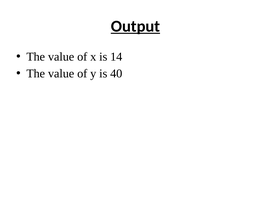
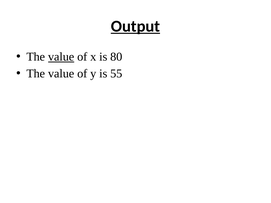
value underline: none -> present (61, 57)
14: 14 -> 80 (116, 57)
40: 40 -> 55 (116, 74)
